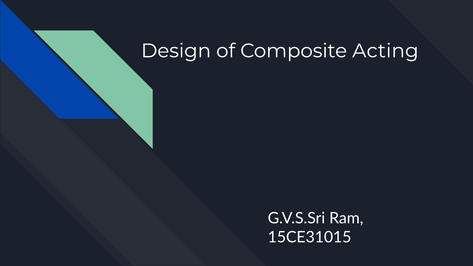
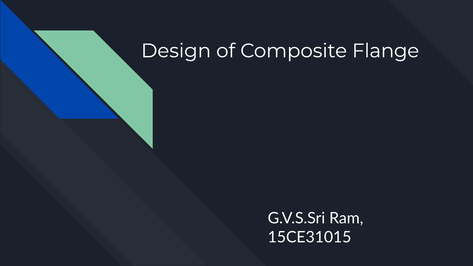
Acting: Acting -> Flange (386, 51)
